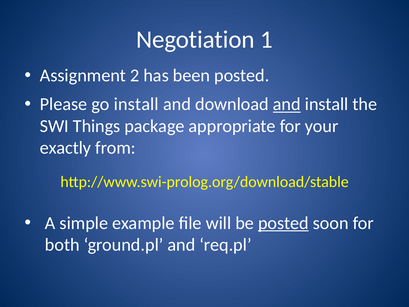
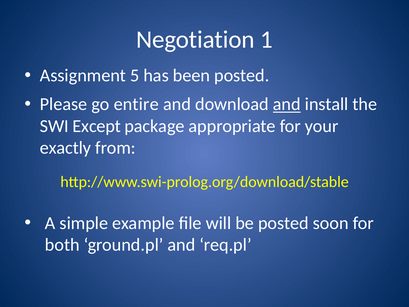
2: 2 -> 5 (135, 76)
go install: install -> entire (136, 104)
Things: Things -> Except (97, 126)
posted underline: present -> none (283, 223)
